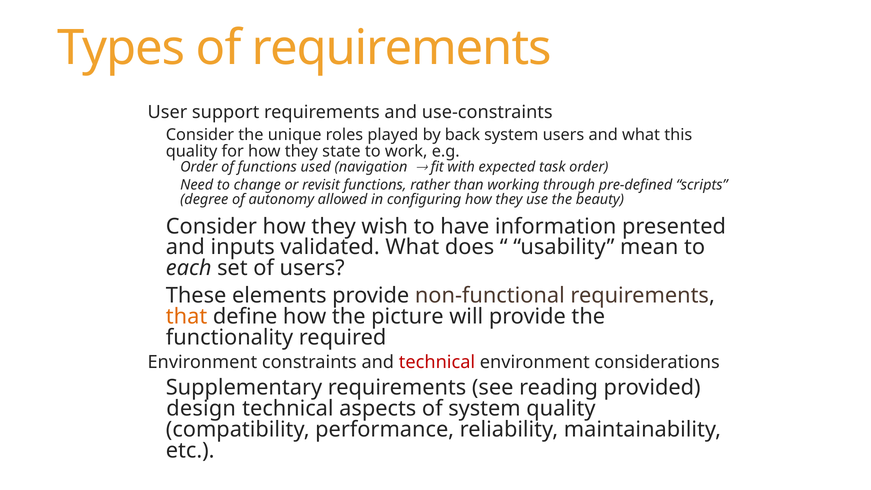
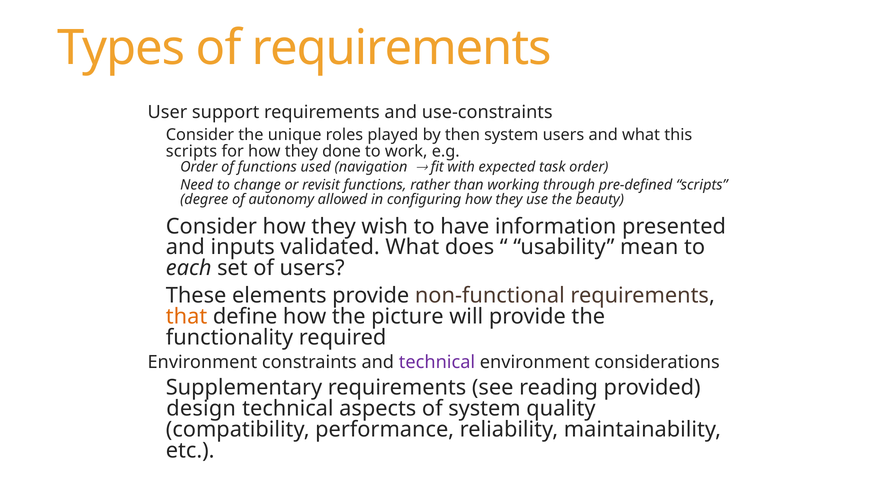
back: back -> then (462, 135)
quality: quality -> scripts (192, 151)
state: state -> done (342, 151)
technical colour: red -> purple (437, 362)
